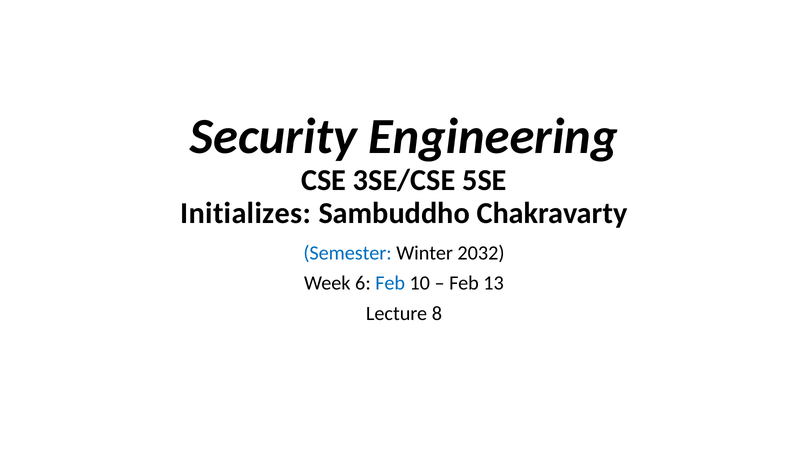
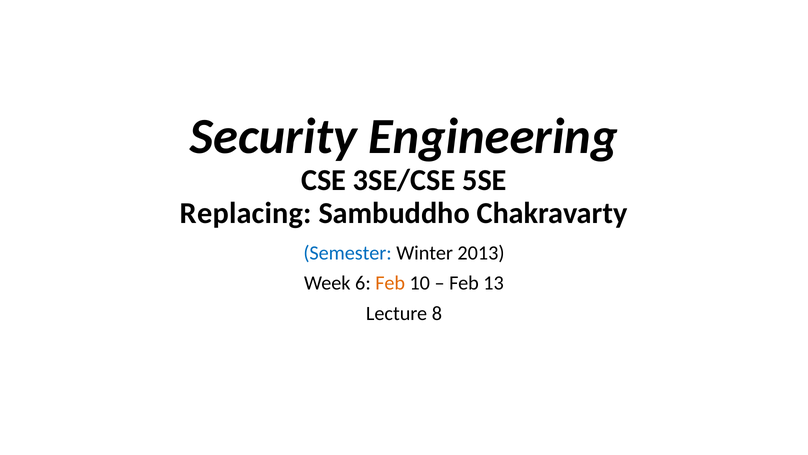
Initializes: Initializes -> Replacing (246, 213)
2032: 2032 -> 2013 (481, 253)
Feb colour: blue -> orange (390, 283)
